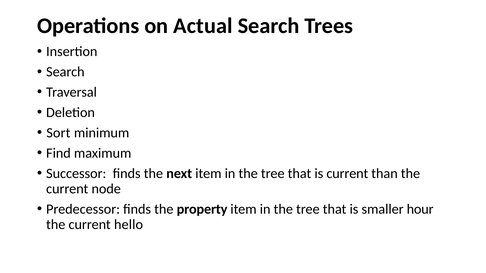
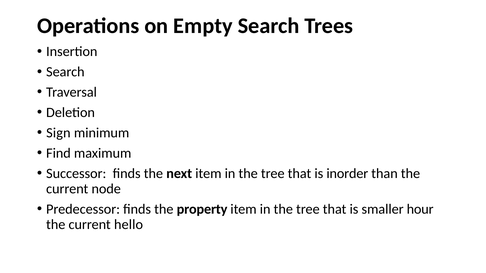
Actual: Actual -> Empty (203, 26)
Sort: Sort -> Sign (58, 133)
is current: current -> inorder (347, 174)
